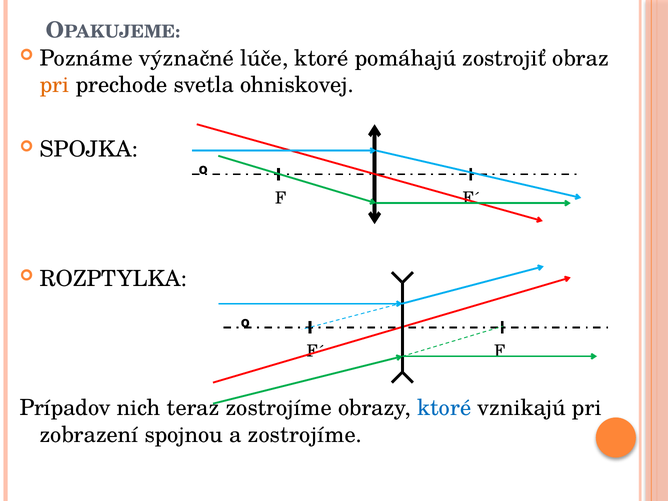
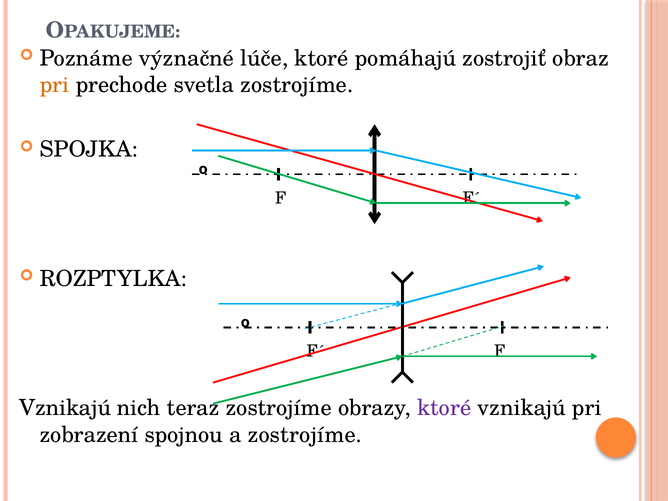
svetla ohniskovej: ohniskovej -> zostrojíme (297, 85)
Prípadov: Prípadov -> Vznikajú (65, 408)
ktoré colour: blue -> purple (444, 408)
